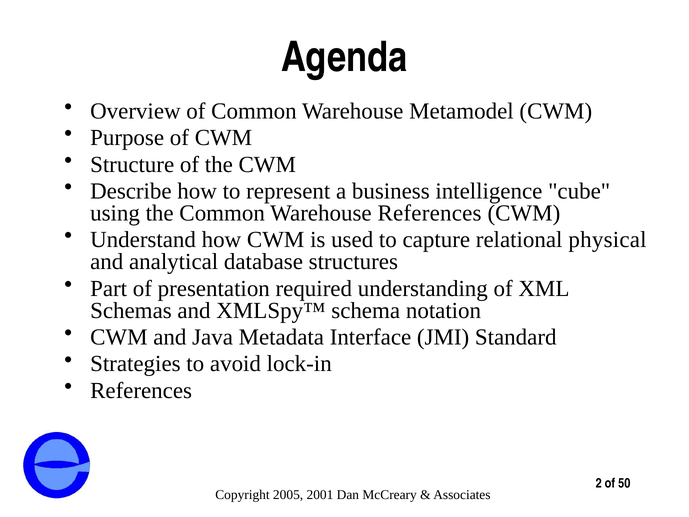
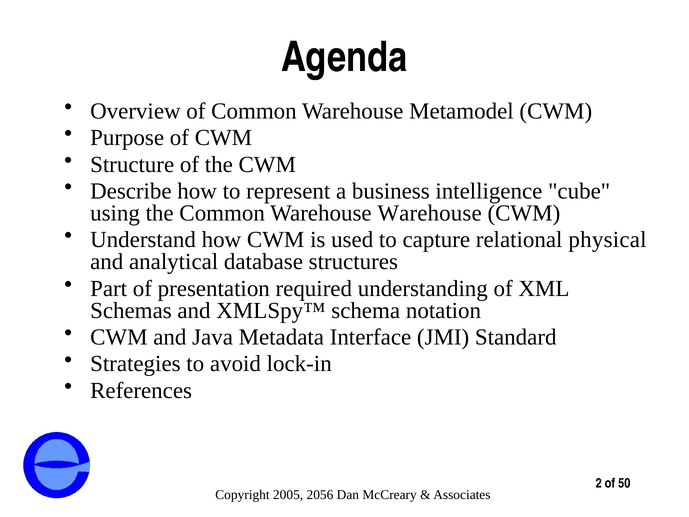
Warehouse References: References -> Warehouse (430, 213)
2001: 2001 -> 2056 (320, 495)
